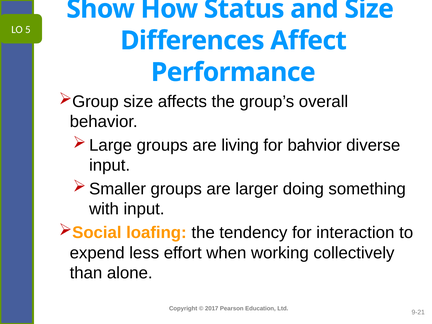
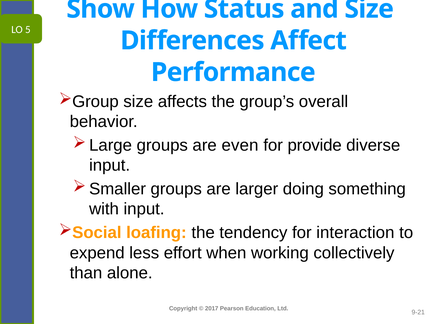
living: living -> even (240, 145)
bahvior: bahvior -> provide (315, 145)
